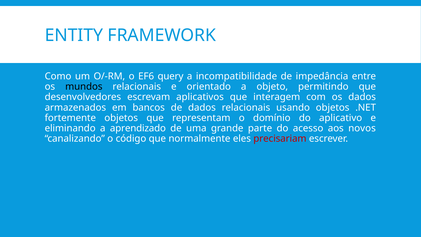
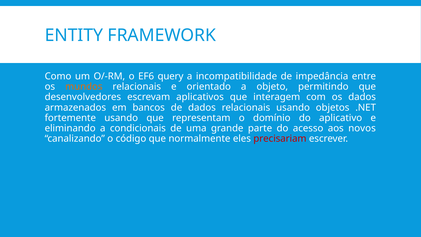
mundos colour: black -> orange (84, 87)
fortemente objetos: objetos -> usando (121, 118)
aprendizado: aprendizado -> condicionais (138, 128)
